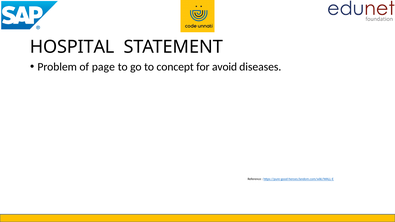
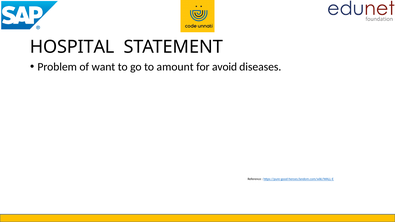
page: page -> want (103, 67)
concept: concept -> amount (175, 67)
